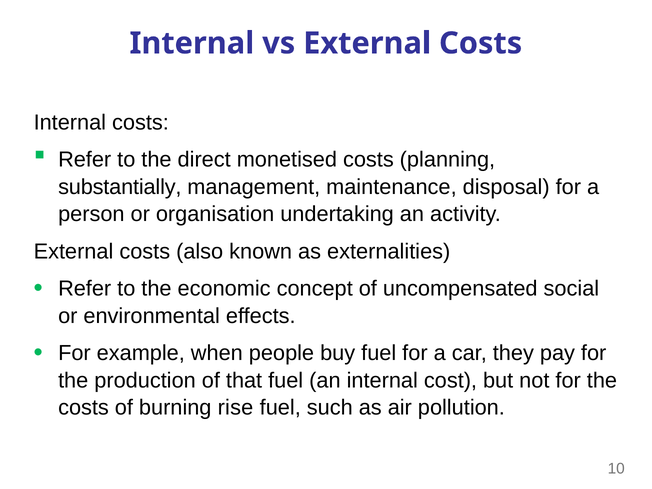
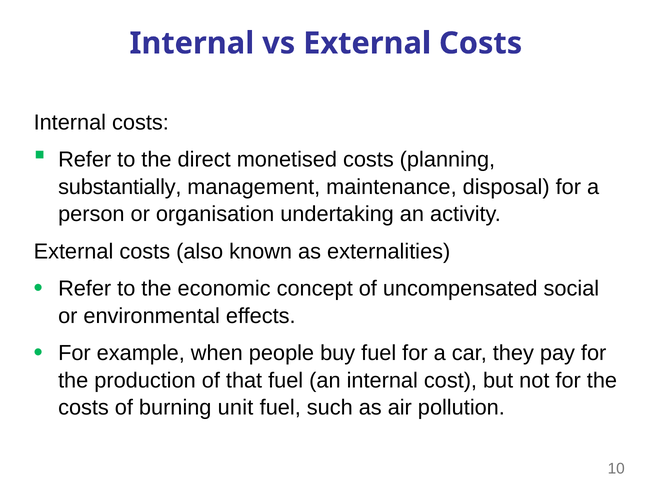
rise: rise -> unit (235, 408)
